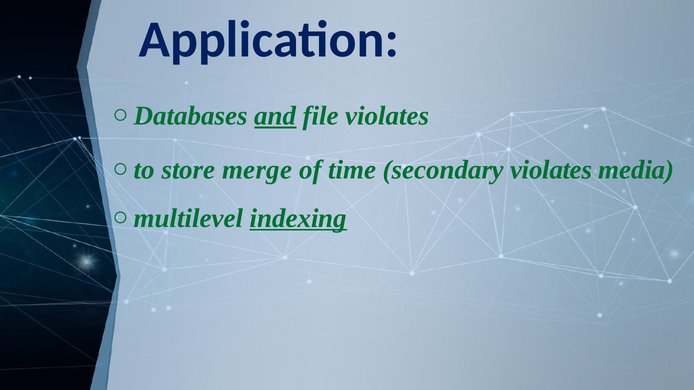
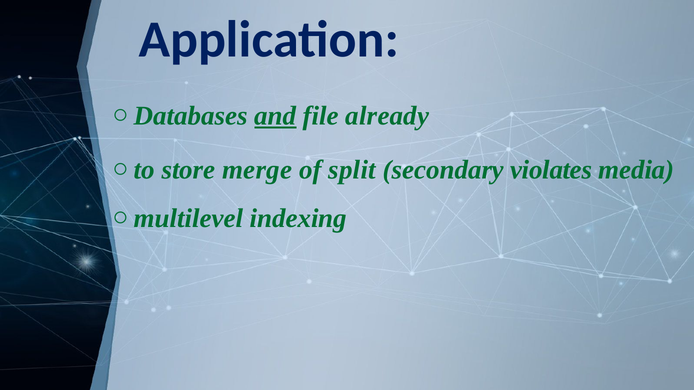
file violates: violates -> already (387, 116)
time: time -> split (352, 170)
indexing underline: present -> none (298, 218)
